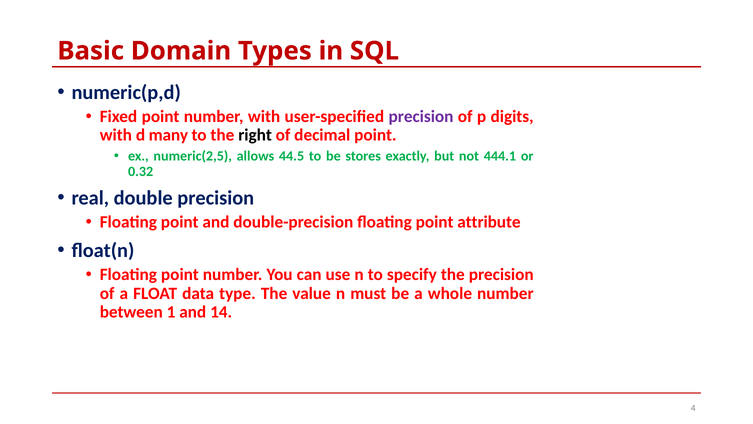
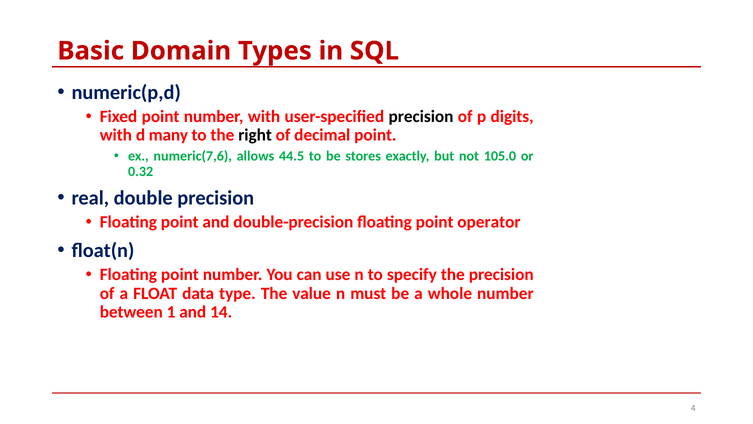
precision colour: purple -> black (421, 116)
numeric(2,5: numeric(2,5 -> numeric(7,6 (193, 156)
444.1: 444.1 -> 105.0 (500, 156)
attribute: attribute -> operator (489, 222)
